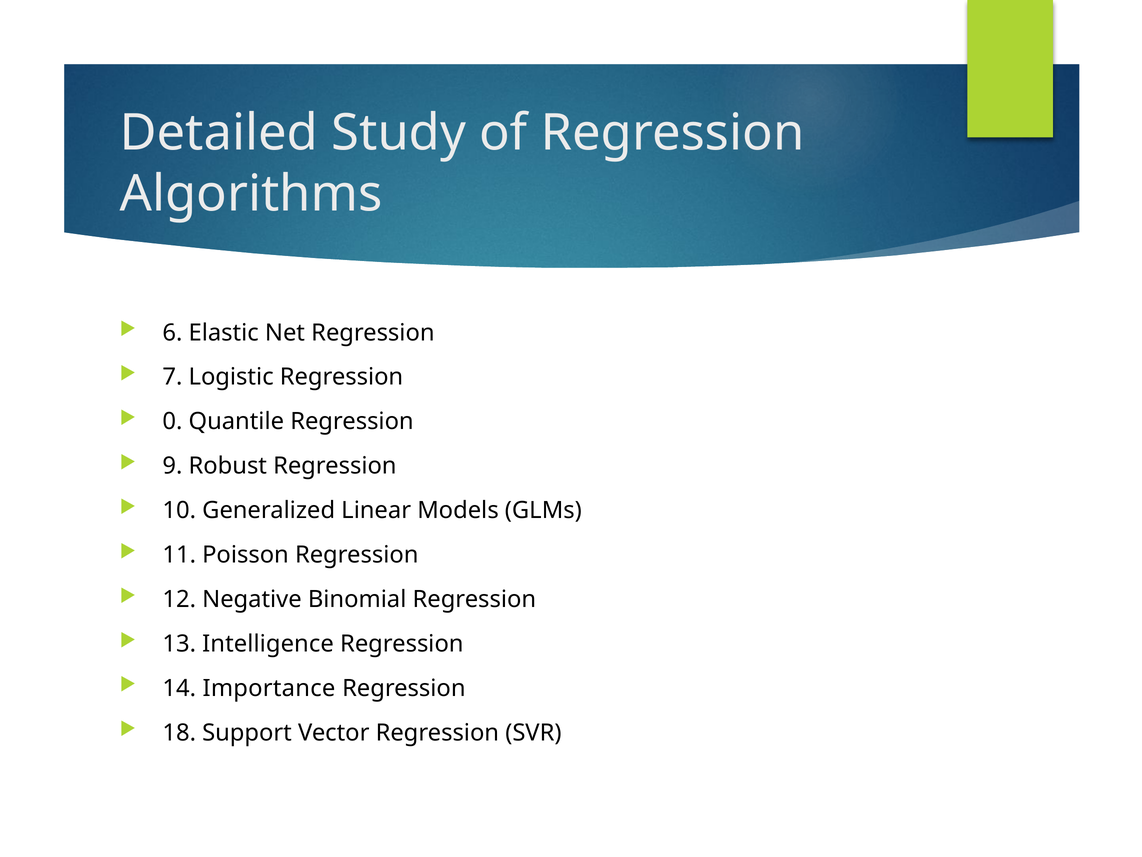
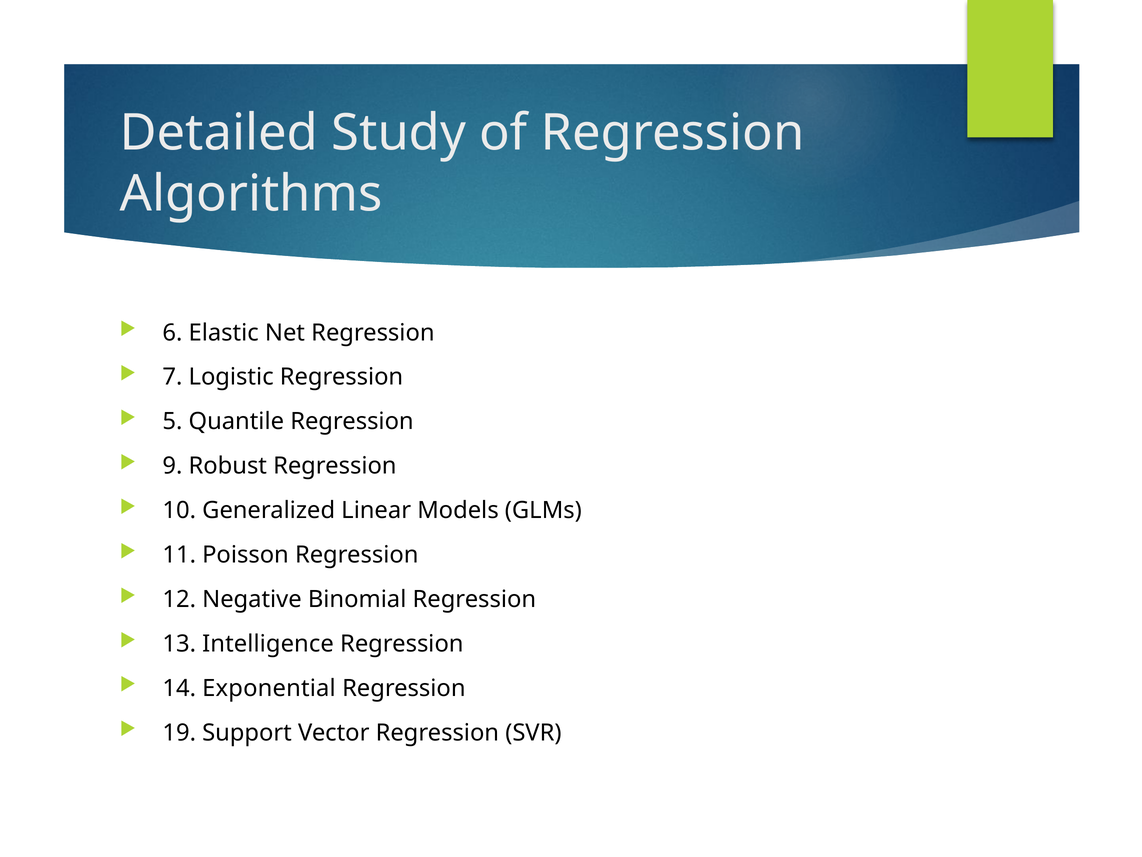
0: 0 -> 5 (172, 421)
Importance: Importance -> Exponential (269, 688)
18: 18 -> 19 (179, 732)
